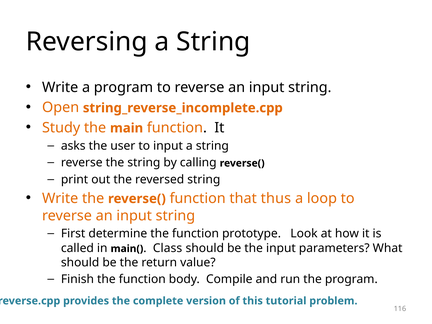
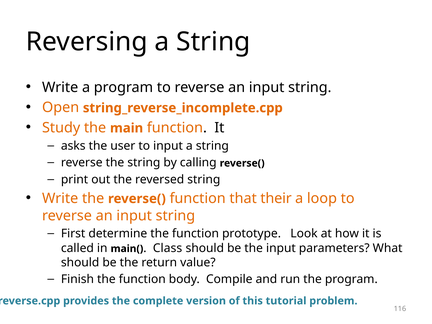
thus: thus -> their (276, 198)
